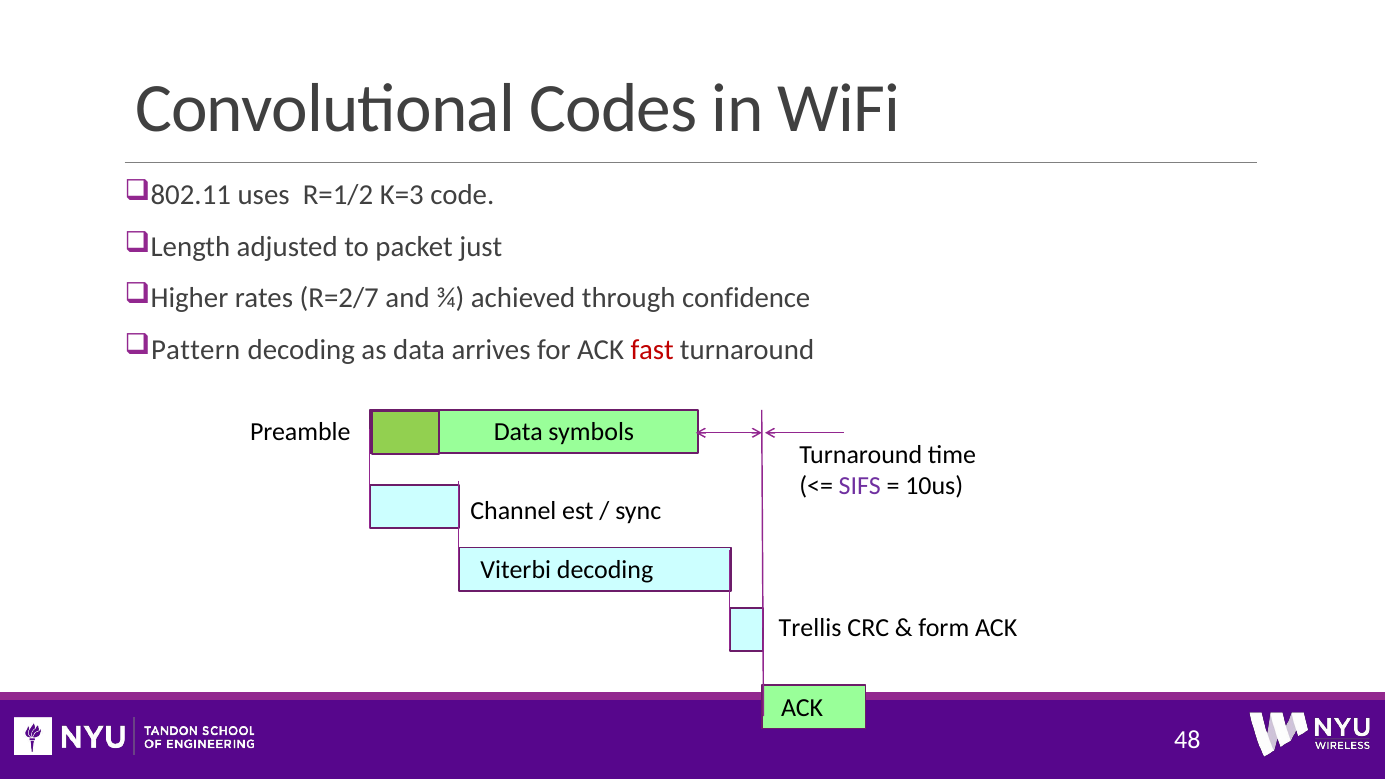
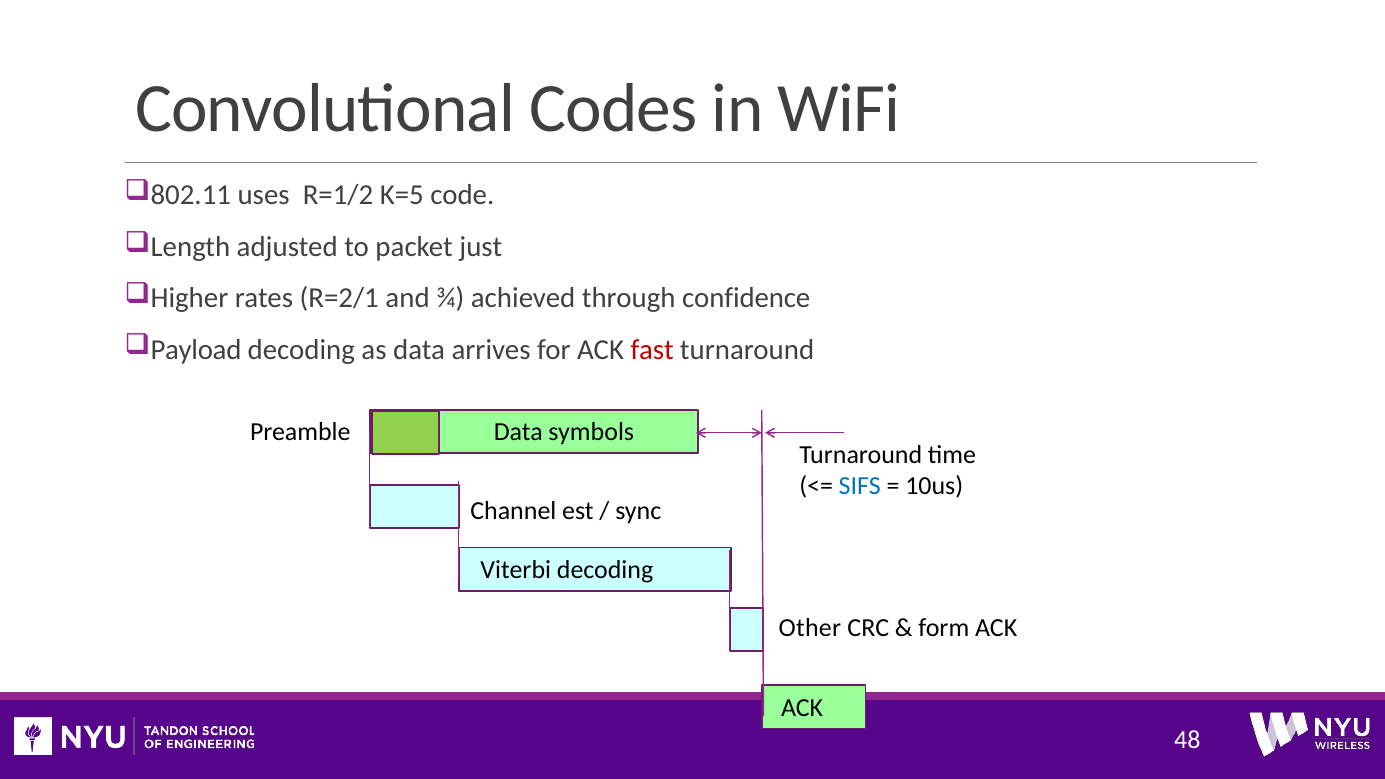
K=3: K=3 -> K=5 (402, 195)
R=2/7: R=2/7 -> R=2/1 (339, 298)
Pattern: Pattern -> Payload (196, 350)
SIFS colour: purple -> blue (860, 486)
Trellis: Trellis -> Other (810, 628)
